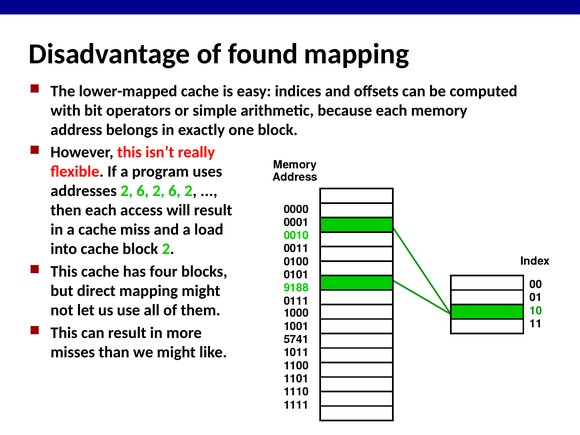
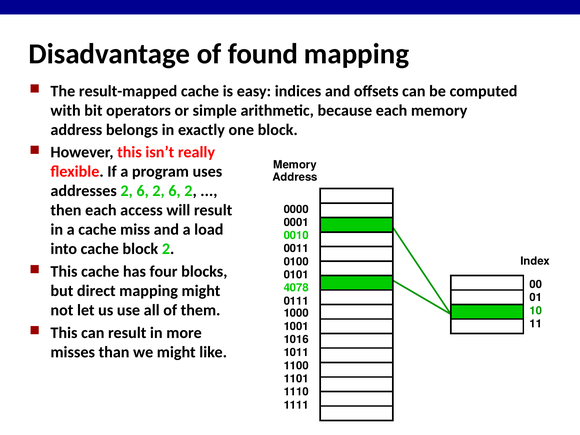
lower-mapped: lower-mapped -> result-mapped (128, 91)
9188: 9188 -> 4078 (296, 288)
5741: 5741 -> 1016 (296, 339)
